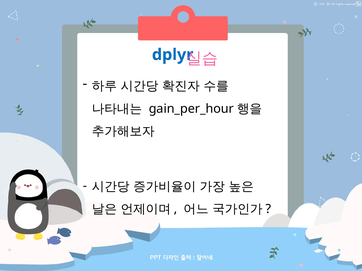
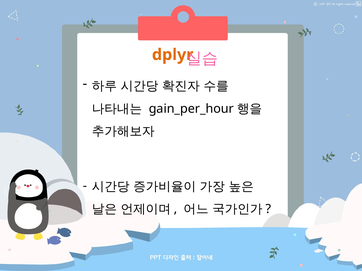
dplyr colour: blue -> orange (173, 55)
